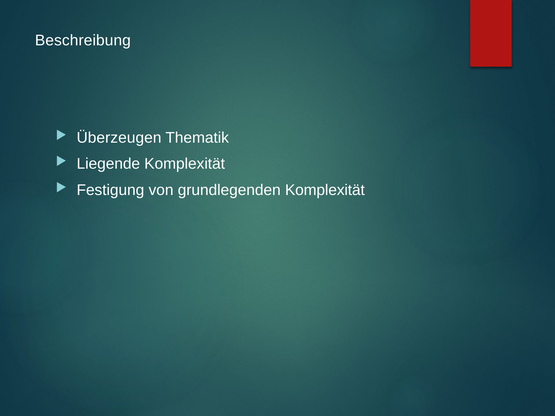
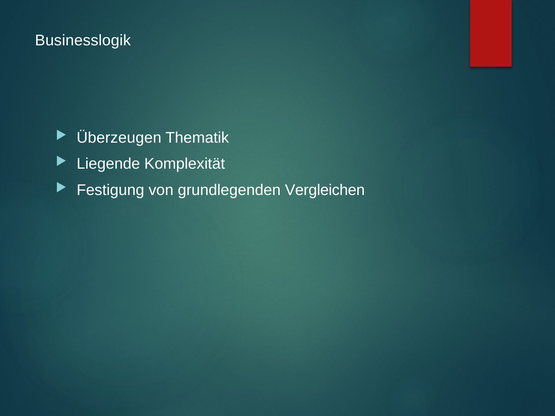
Beschreibung: Beschreibung -> Businesslogik (83, 41)
grundlegenden Komplexität: Komplexität -> Vergleichen (325, 190)
